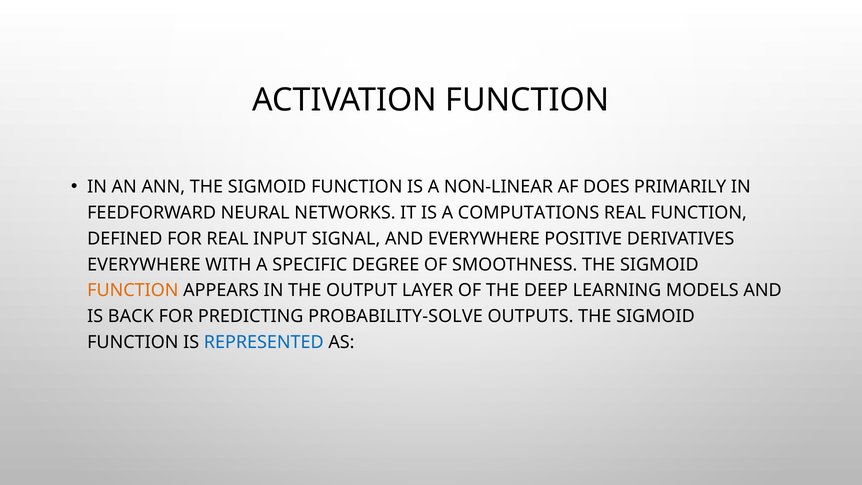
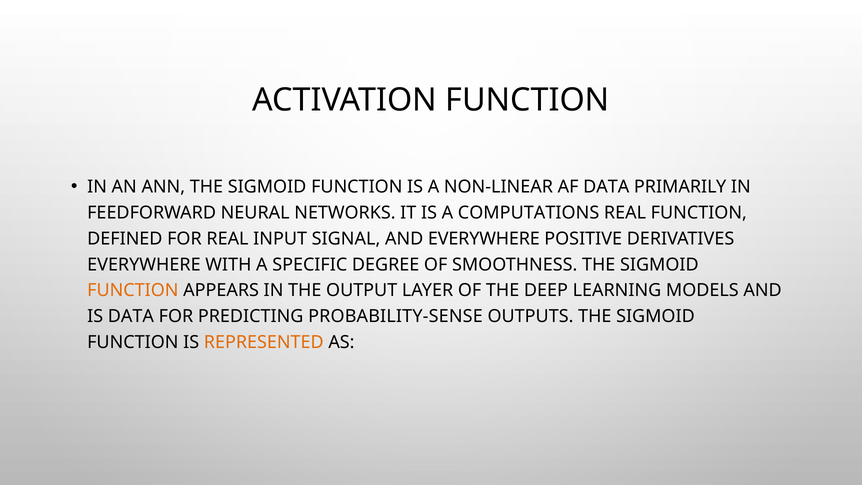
AF DOES: DOES -> DATA (606, 187)
IS BACK: BACK -> DATA (131, 316)
PROBABILITY-SOLVE: PROBABILITY-SOLVE -> PROBABILITY-SENSE (395, 316)
REPRESENTED colour: blue -> orange (264, 342)
